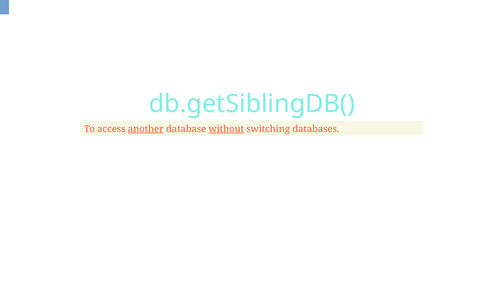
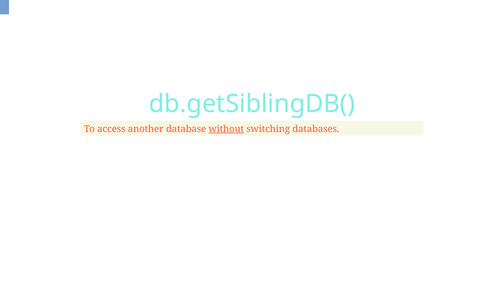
another underline: present -> none (146, 129)
